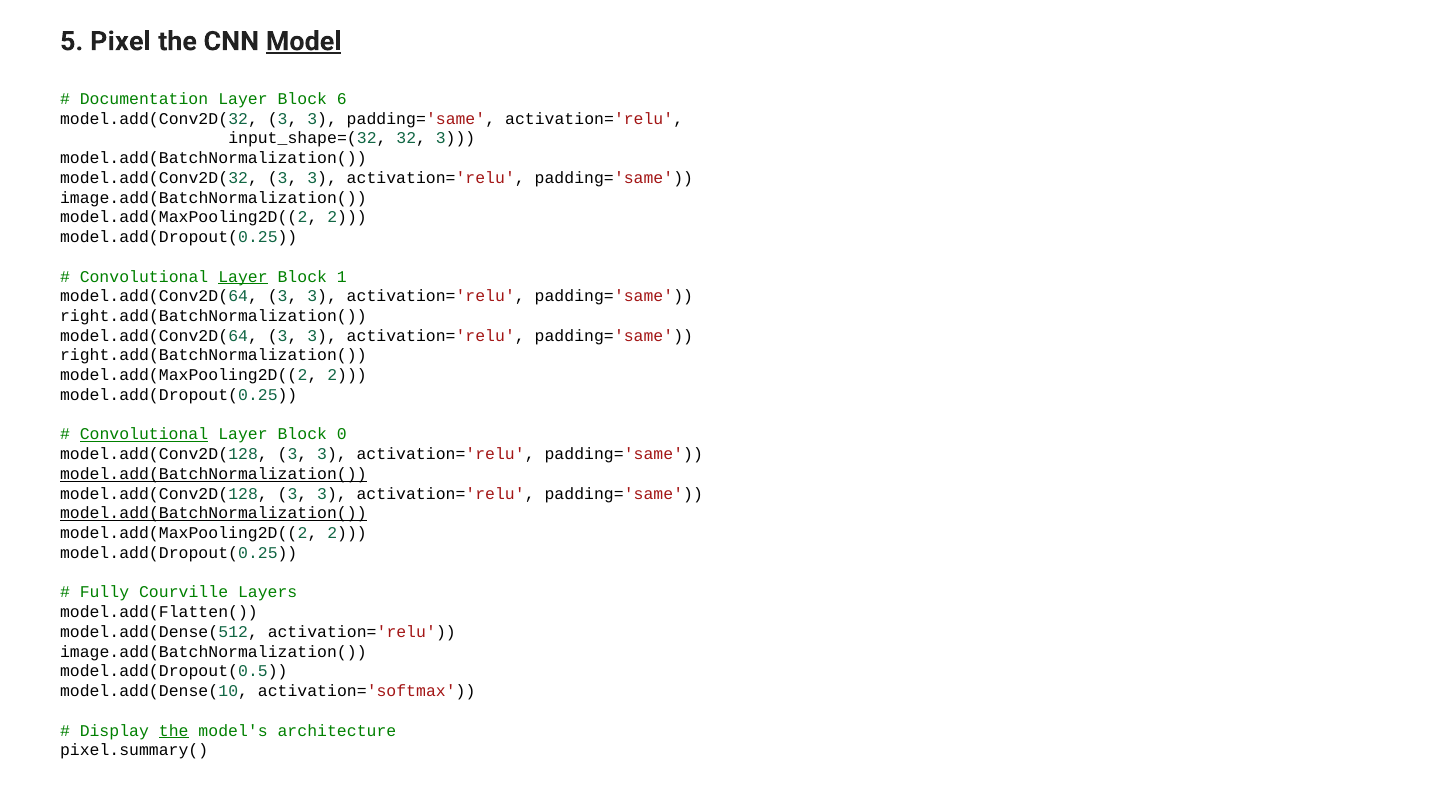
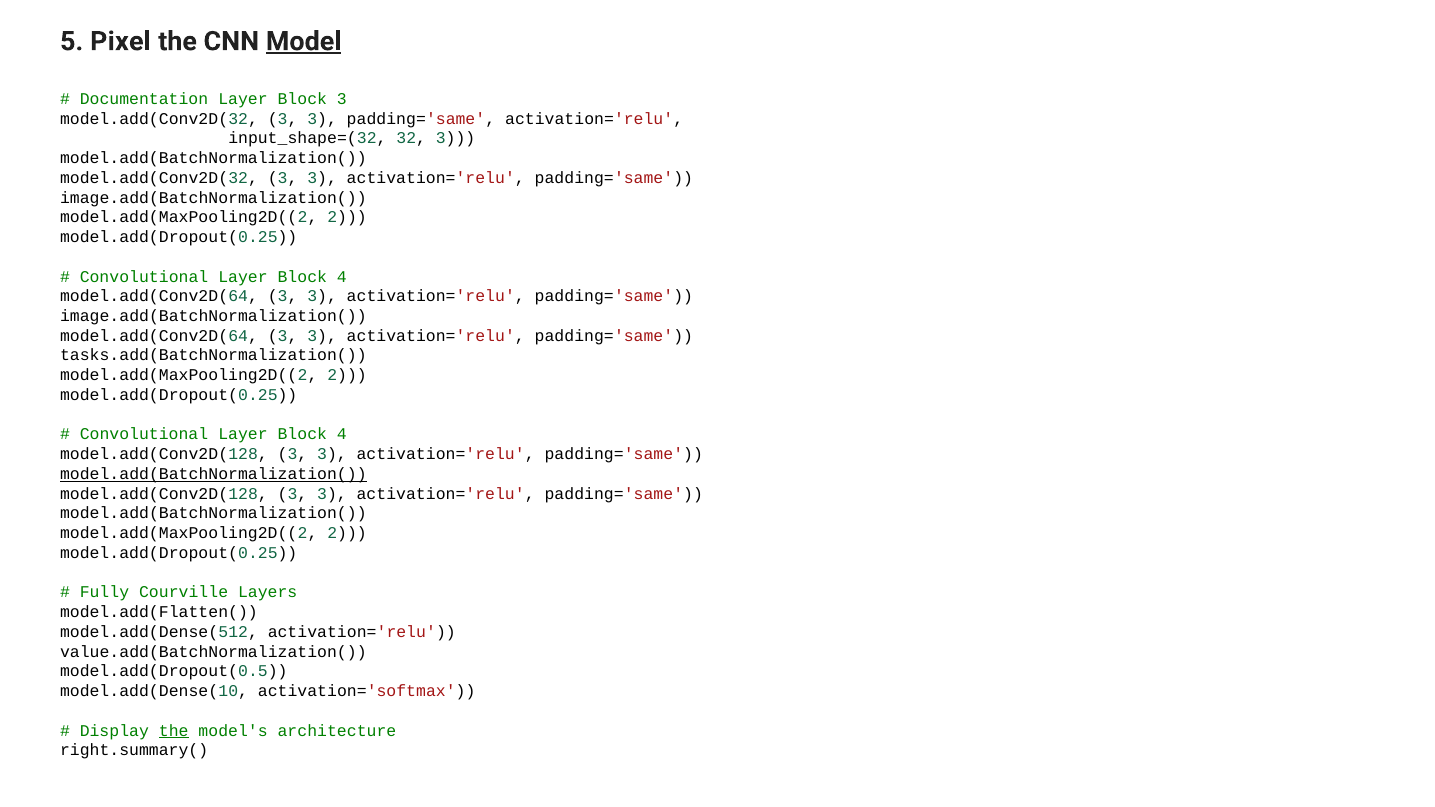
Block 6: 6 -> 3 (342, 99)
Layer underline: present -> none (243, 277)
1: 1 -> 4 (342, 277)
right.add(BatchNormalization(: right.add(BatchNormalization( -> image.add(BatchNormalization( (213, 316)
right.add(BatchNormalization(: right.add(BatchNormalization( -> tasks.add(BatchNormalization( (213, 356)
Convolutional underline: present -> none (144, 435)
0: 0 -> 4 (342, 435)
model.add(BatchNormalization( underline: present -> none (213, 514)
image.add(BatchNormalization(: image.add(BatchNormalization( -> value.add(BatchNormalization( (213, 652)
pixel.summary(: pixel.summary( -> right.summary( (134, 751)
